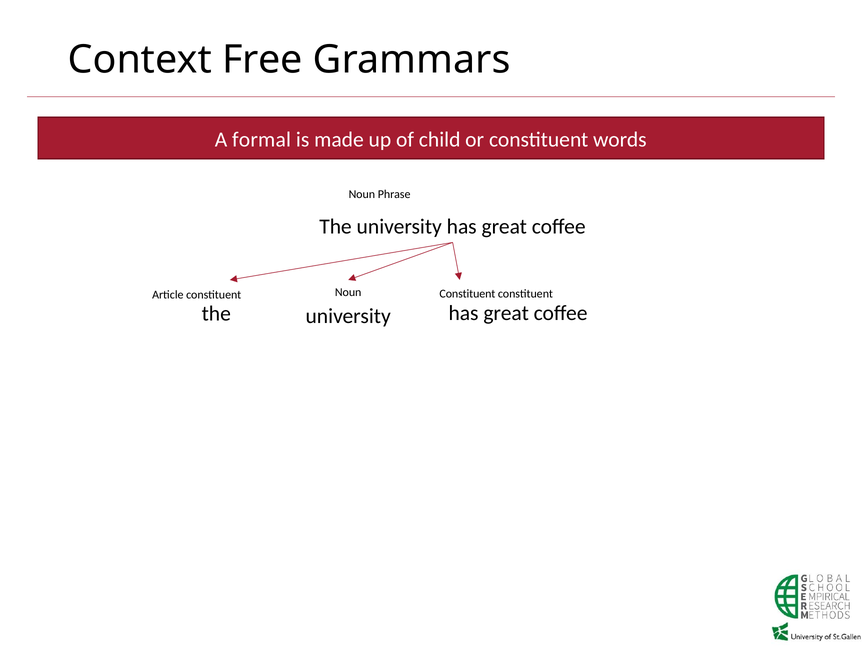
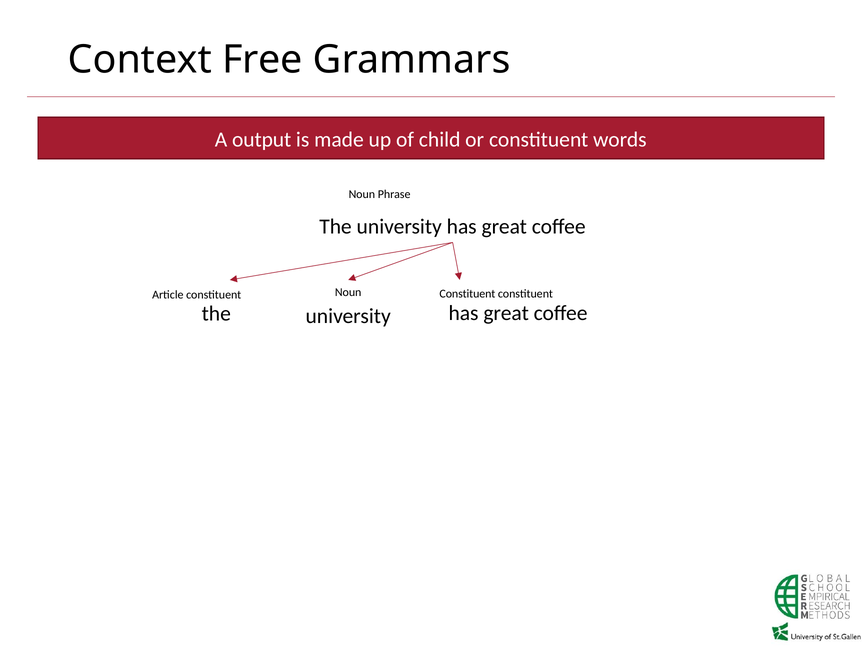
formal: formal -> output (262, 140)
